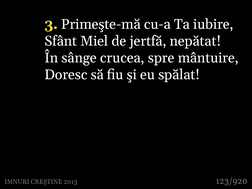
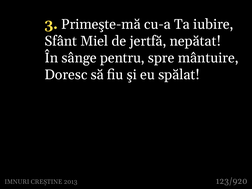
crucea: crucea -> pentru (122, 58)
